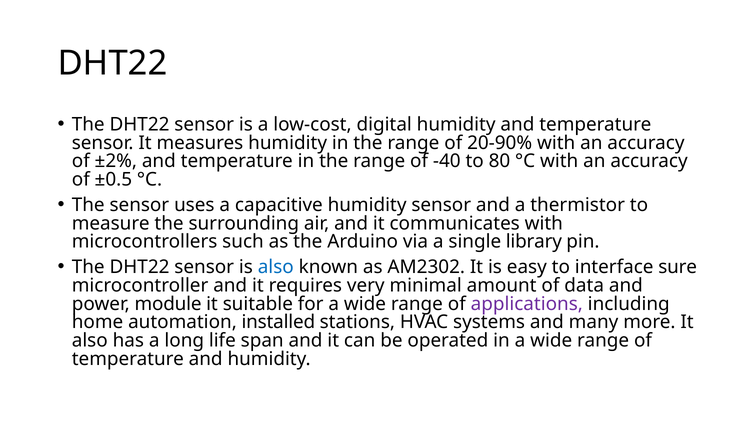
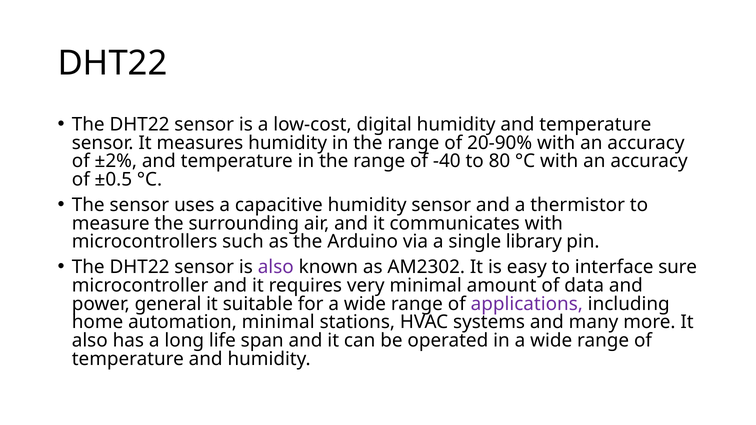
also colour: blue -> purple (276, 267)
module: module -> general (168, 304)
automation installed: installed -> minimal (278, 322)
